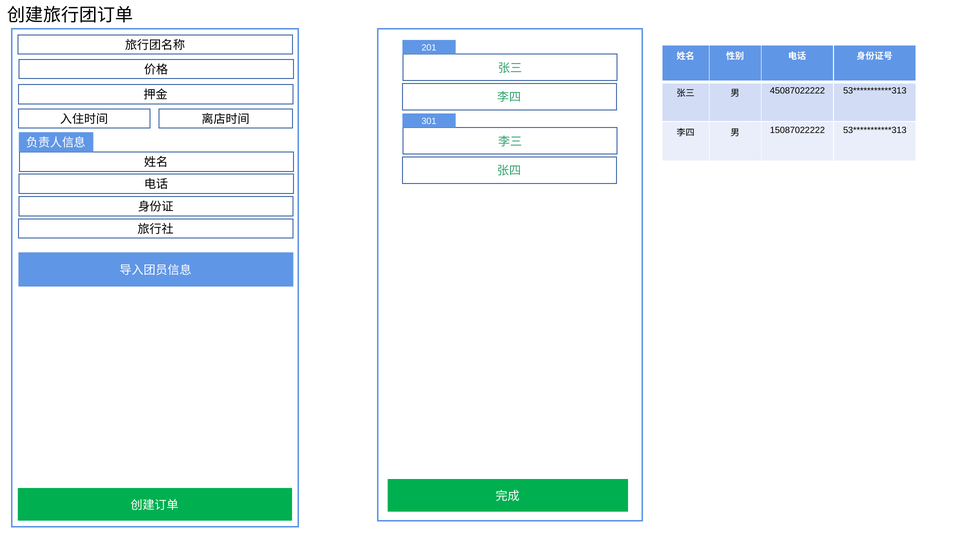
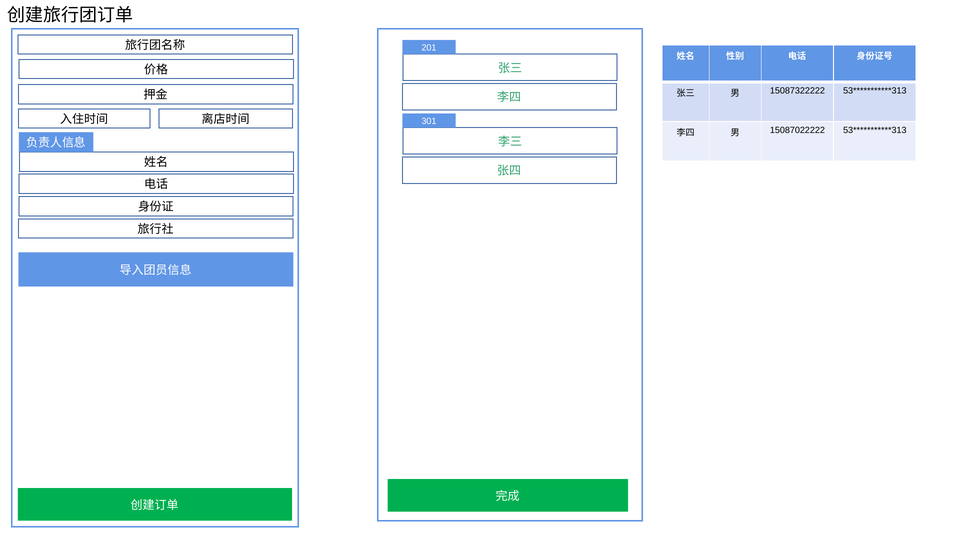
45087022222: 45087022222 -> 15087322222 (797, 91)
